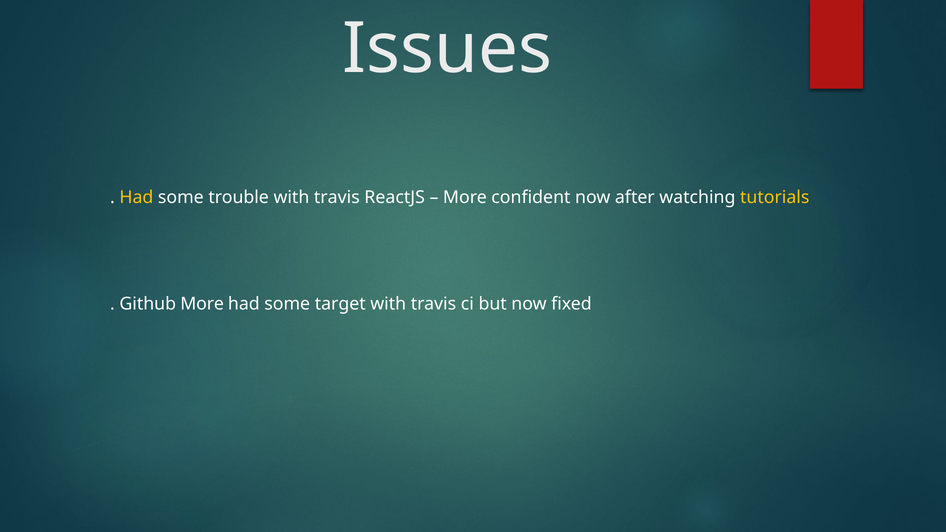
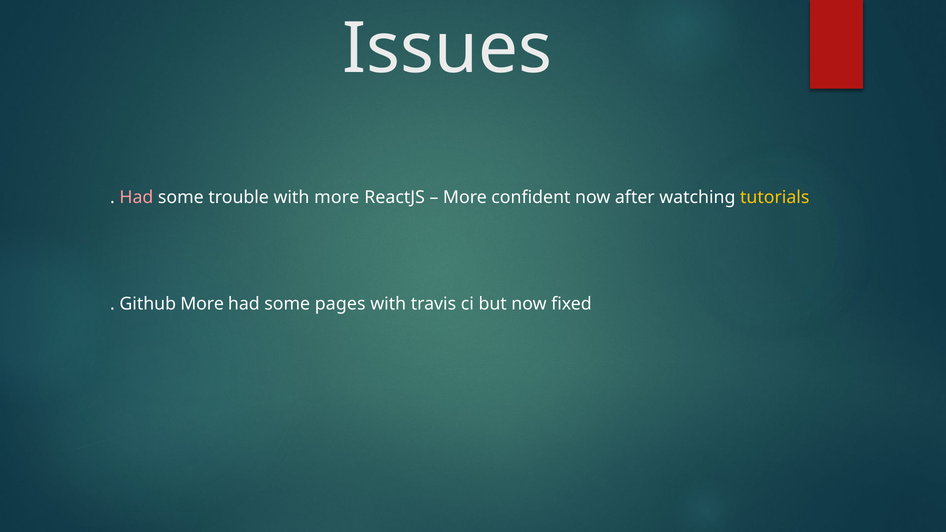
Had colour: yellow -> pink (136, 197)
trouble with travis: travis -> more (337, 197)
target: target -> pages (340, 304)
